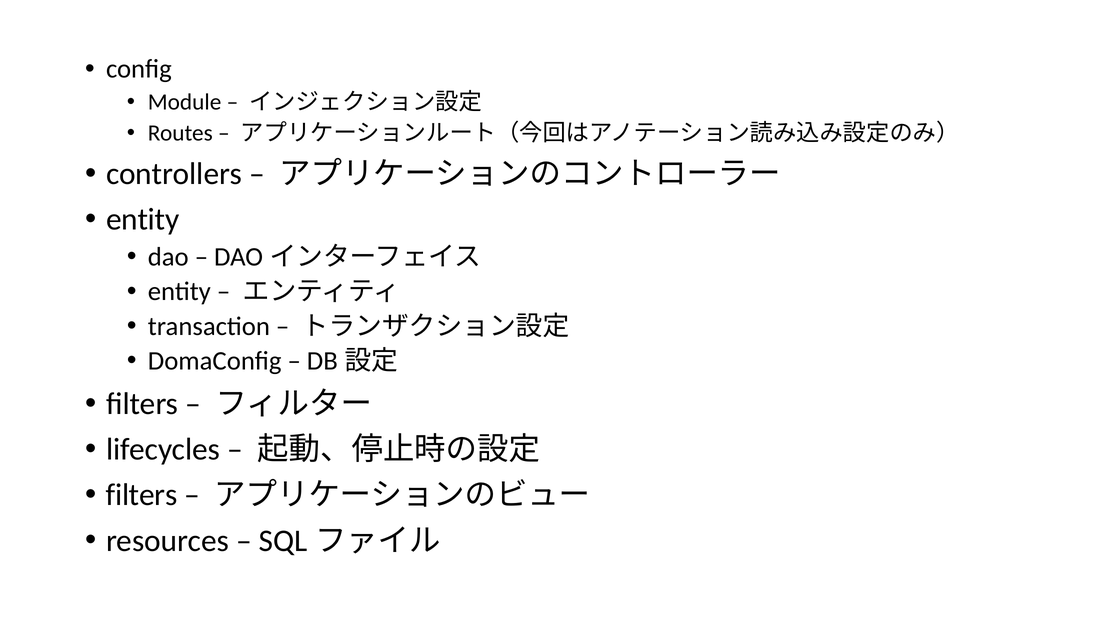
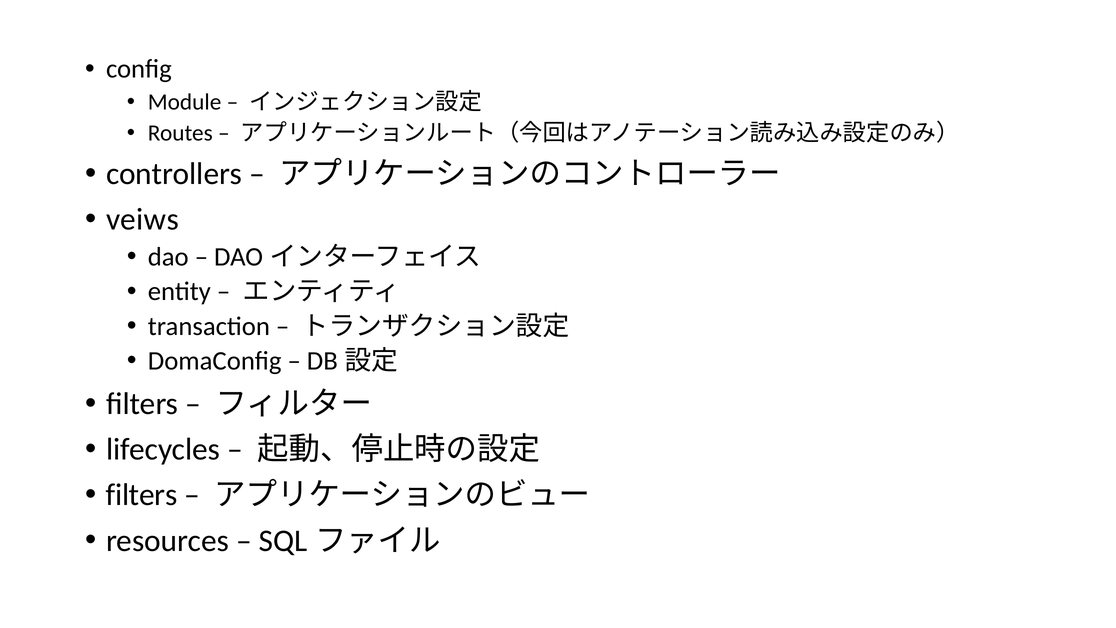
entity: entity -> veiws (142, 220)
